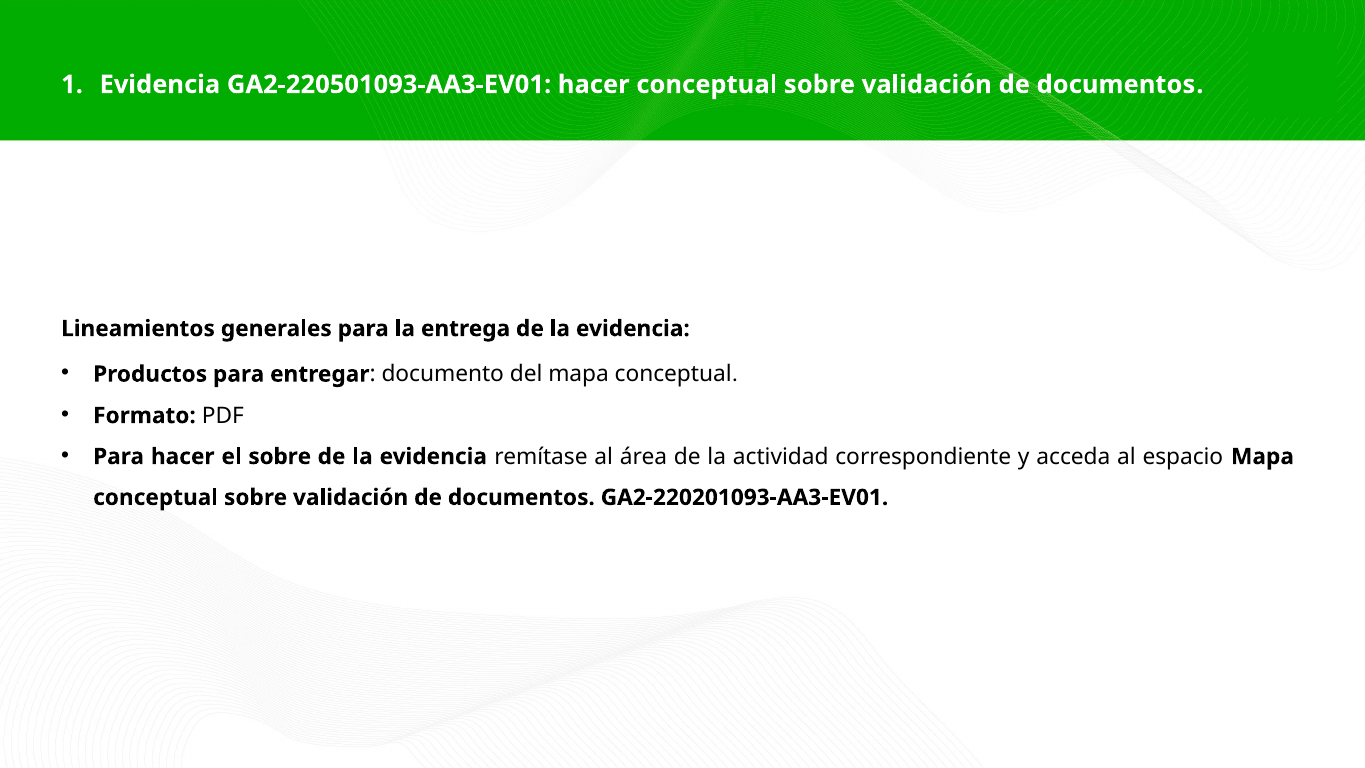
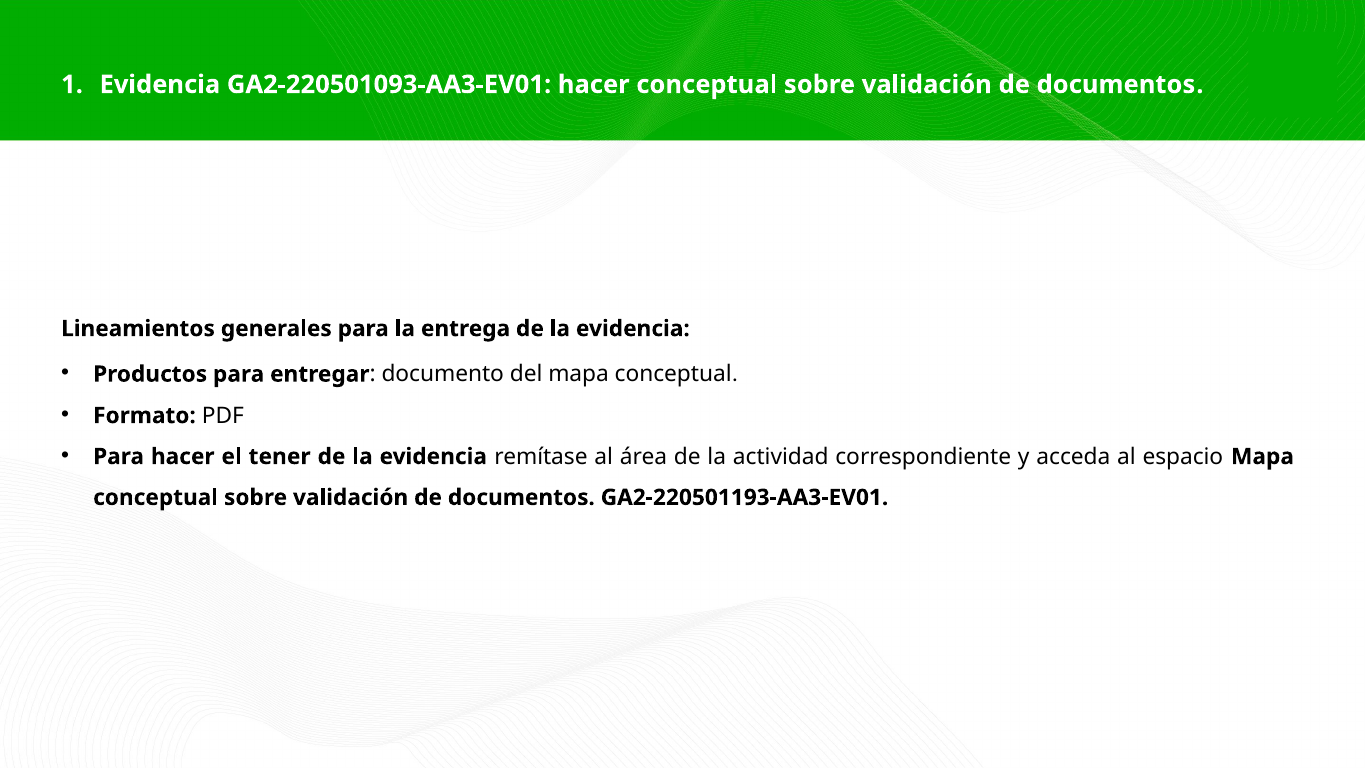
el sobre: sobre -> tener (280, 456)
GA2-220201093-AA3-EV01: GA2-220201093-AA3-EV01 -> GA2-220501193-AA3-EV01 (744, 497)
